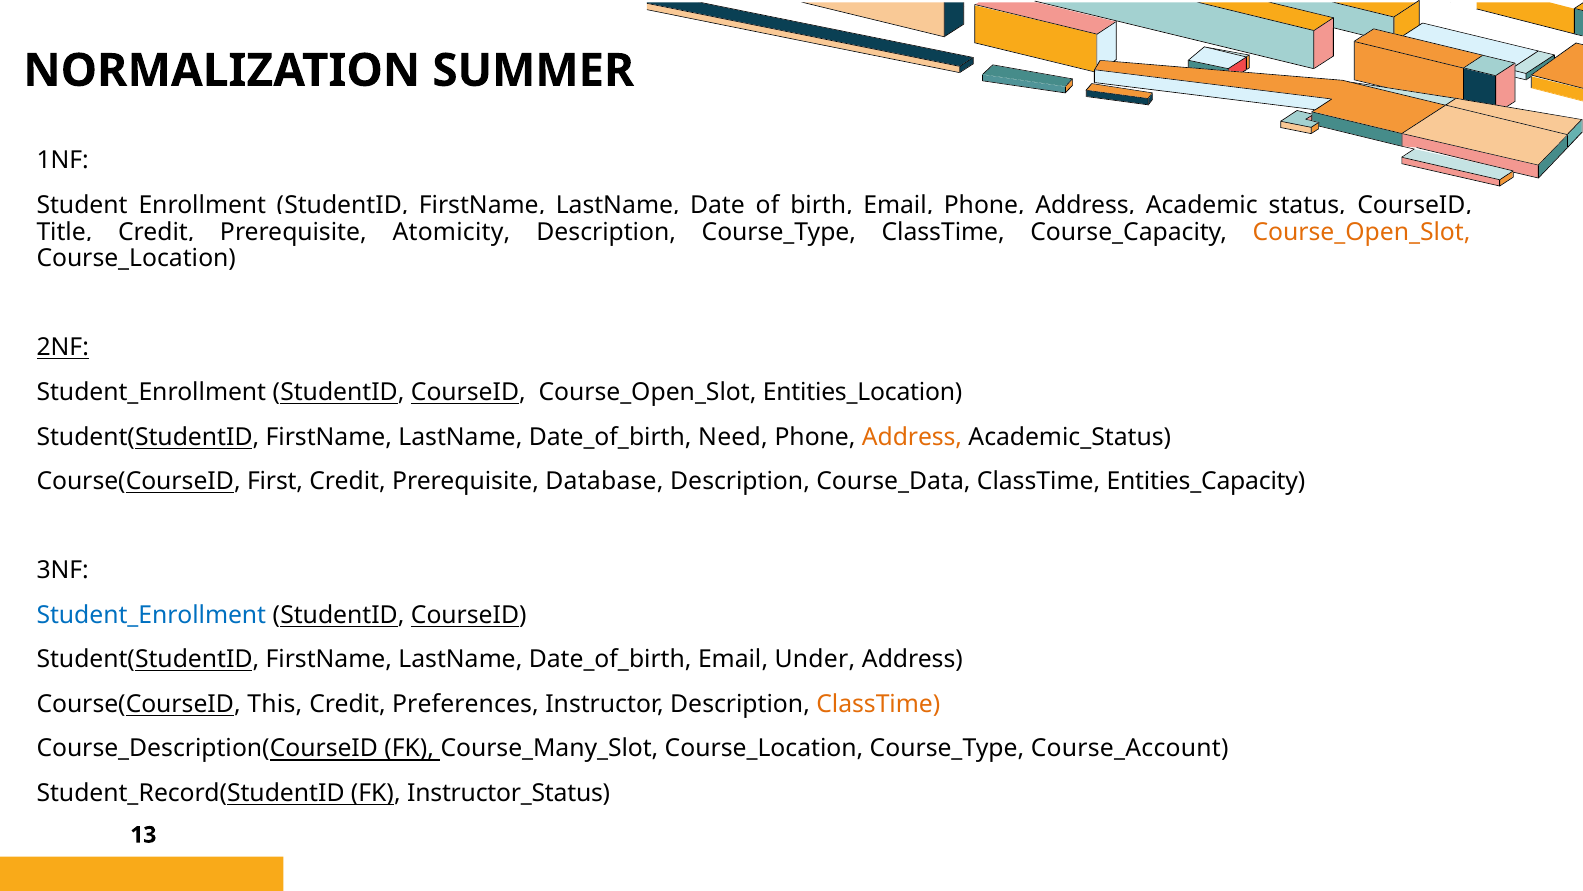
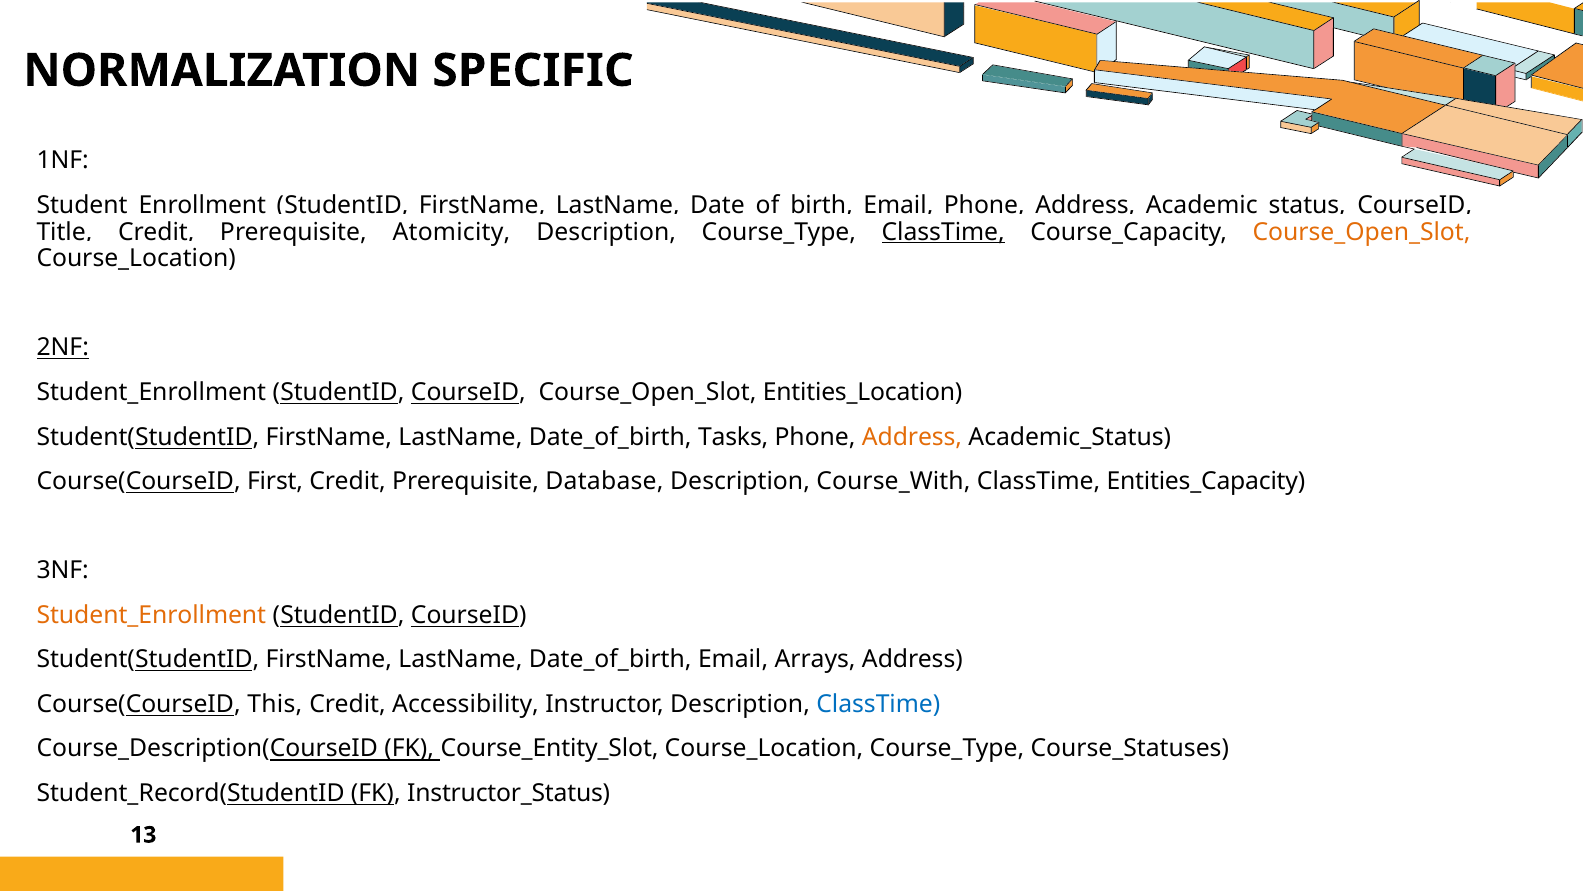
SUMMER: SUMMER -> SPECIFIC (533, 71)
ClassTime underline: none -> present (943, 232)
Need: Need -> Tasks (733, 437)
Course_Data: Course_Data -> Course_With (893, 481)
Student_Enrollment colour: blue -> orange (151, 615)
Under: Under -> Arrays (815, 659)
Preferences: Preferences -> Accessibility (465, 704)
ClassTime colour: orange -> blue (878, 704)
Course_Many_Slot: Course_Many_Slot -> Course_Entity_Slot (550, 748)
Course_Account: Course_Account -> Course_Statuses (1130, 748)
